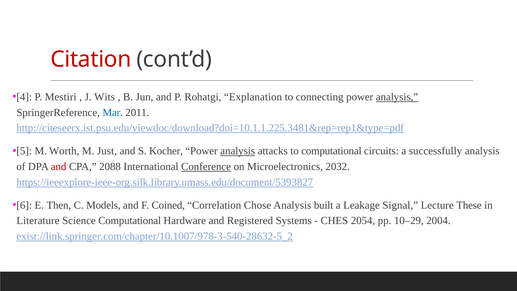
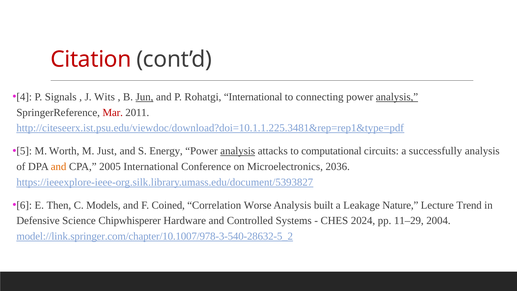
Mestiri: Mestiri -> Signals (61, 97)
Jun underline: none -> present (145, 97)
Rohatgi Explanation: Explanation -> International (253, 97)
Mar colour: blue -> red (113, 112)
Kocher: Kocher -> Energy (166, 151)
and colour: red -> orange (59, 166)
2088: 2088 -> 2005 (110, 166)
Conference underline: present -> none (206, 166)
2032: 2032 -> 2036 (338, 166)
Chose: Chose -> Worse (258, 205)
Signal: Signal -> Nature (400, 205)
These: These -> Trend (469, 205)
Literature: Literature -> Defensive (38, 221)
Science Computational: Computational -> Chipwhisperer (130, 221)
Registered: Registered -> Controlled (250, 221)
2054: 2054 -> 2024 (363, 221)
10–29: 10–29 -> 11–29 (409, 221)
exist://link.springer.com/chapter/10.1007/978-3-540-28632-5_2: exist://link.springer.com/chapter/10.1007/978-3-540-28632-5_2 -> model://link.springer.com/chapter/10.1007/978-3-540-28632-5_2 (155, 236)
